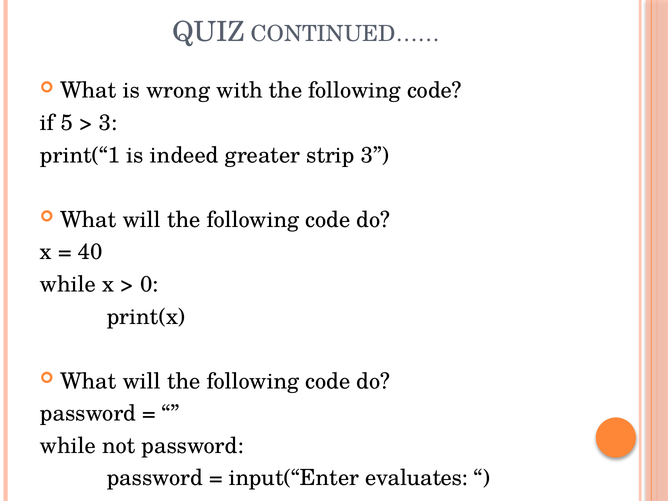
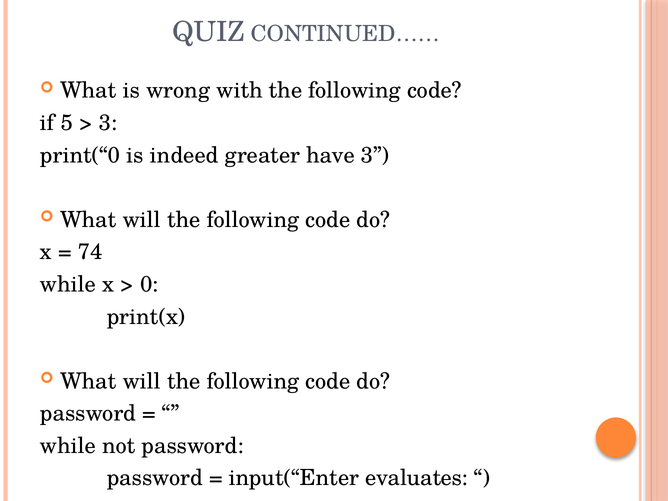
print(“1: print(“1 -> print(“0 (80, 155)
strip: strip -> have (331, 155)
40: 40 -> 74 (90, 252)
